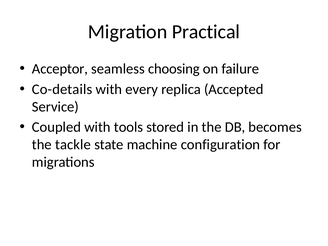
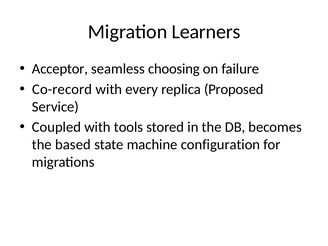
Practical: Practical -> Learners (206, 32)
Co-details: Co-details -> Co-record (62, 89)
Accepted: Accepted -> Proposed (234, 89)
tackle: tackle -> based (73, 145)
